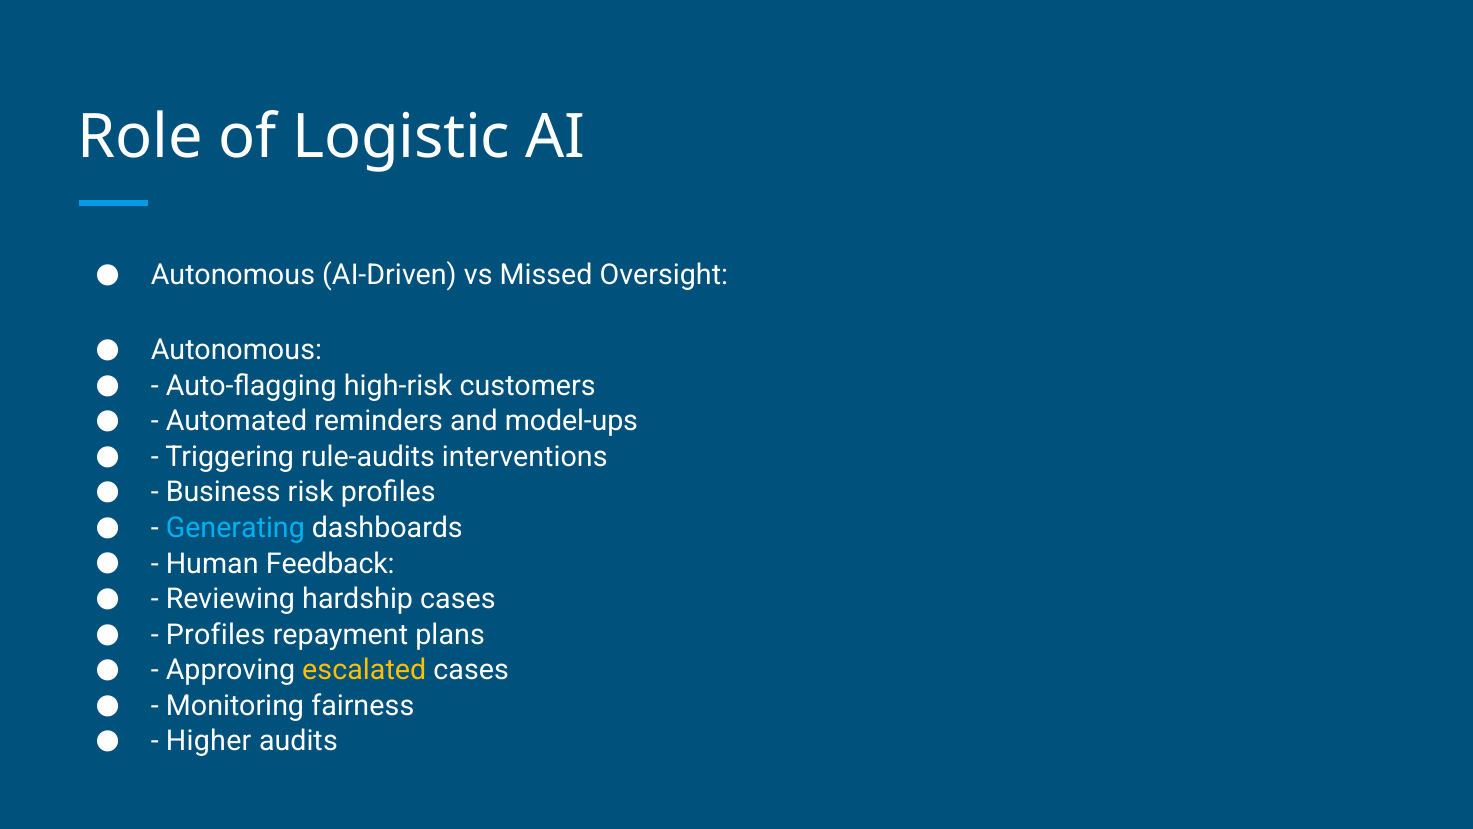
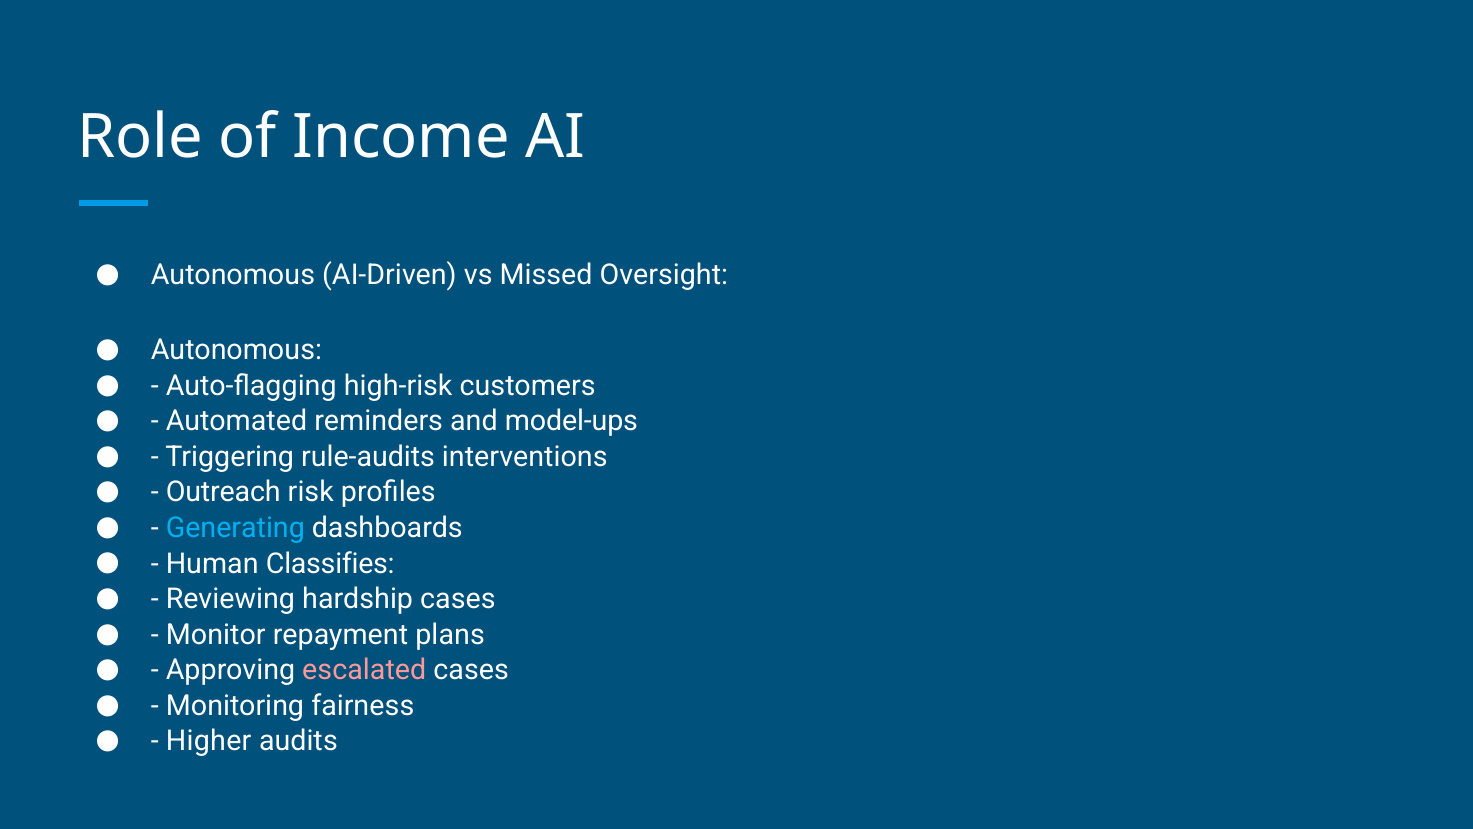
Logistic: Logistic -> Income (401, 137)
Business: Business -> Outreach (223, 492)
Feedback: Feedback -> Classifies (330, 563)
Profiles: Profiles -> Monitor (216, 634)
escalated colour: yellow -> pink (364, 670)
